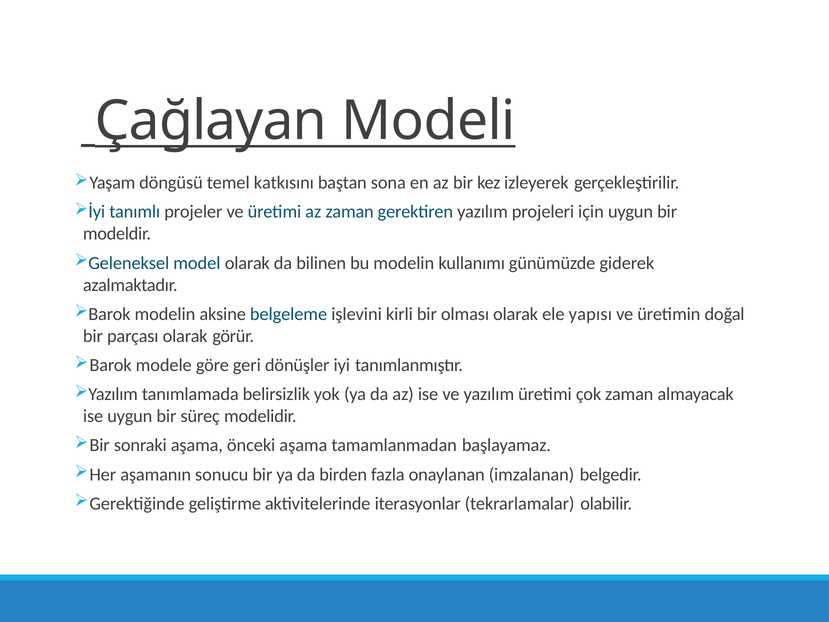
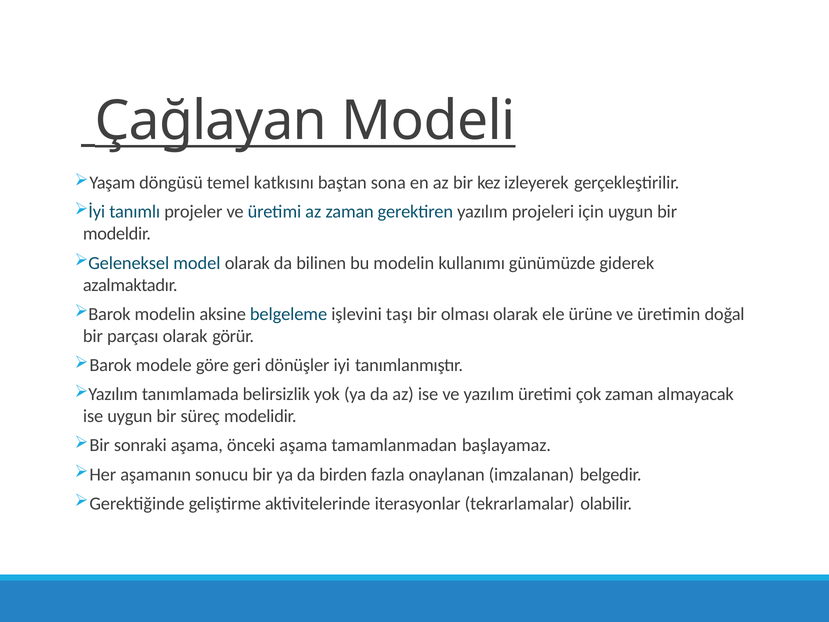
kirli: kirli -> taşı (399, 314)
yapısı: yapısı -> ürüne (591, 314)
